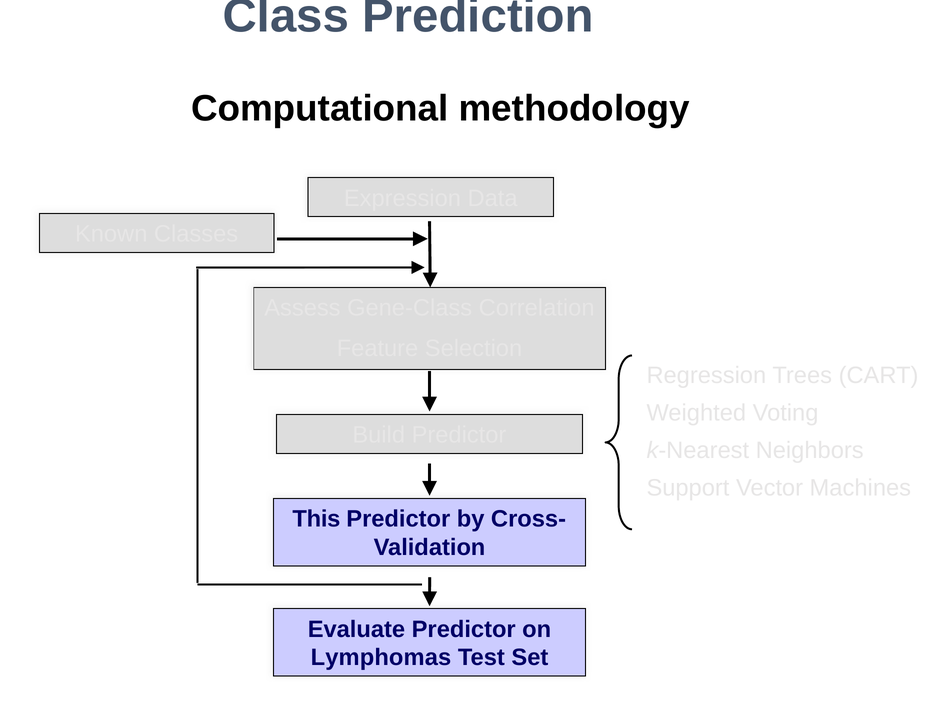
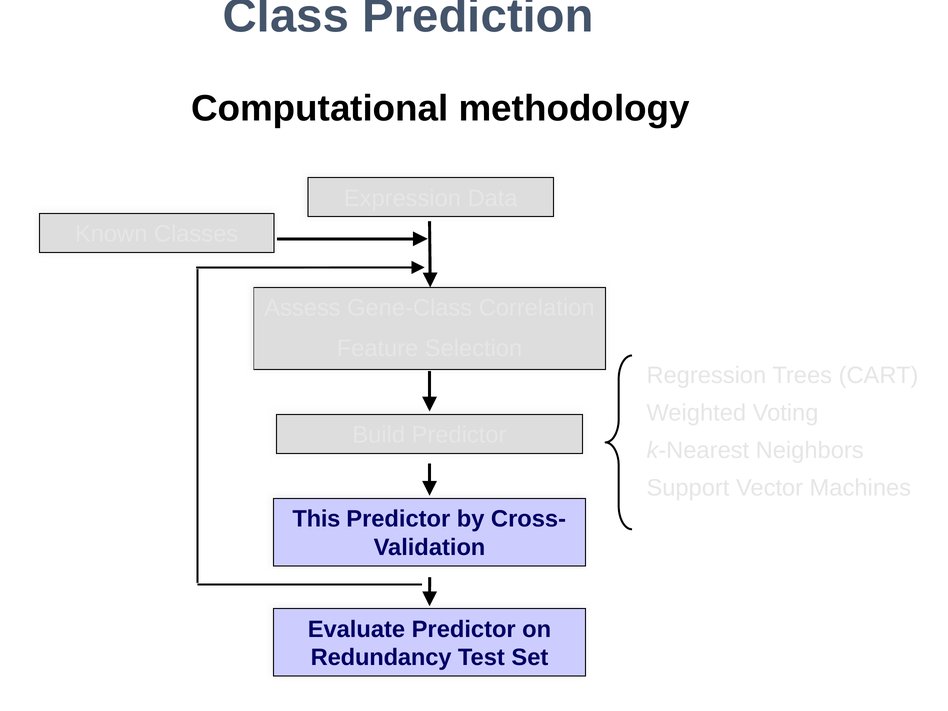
Lymphomas: Lymphomas -> Redundancy (381, 658)
